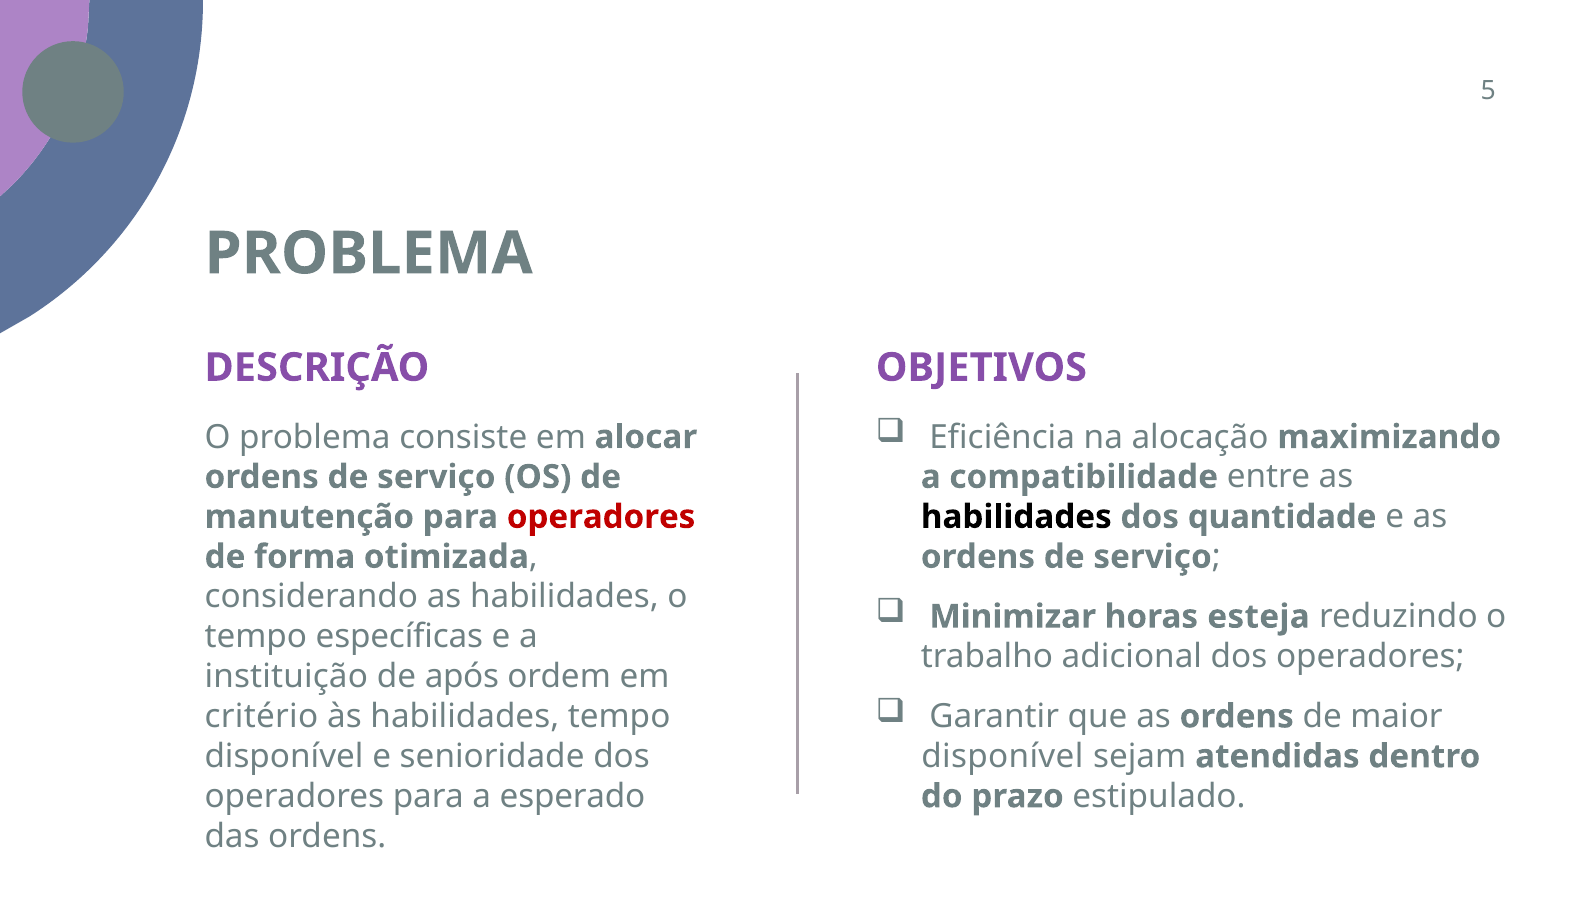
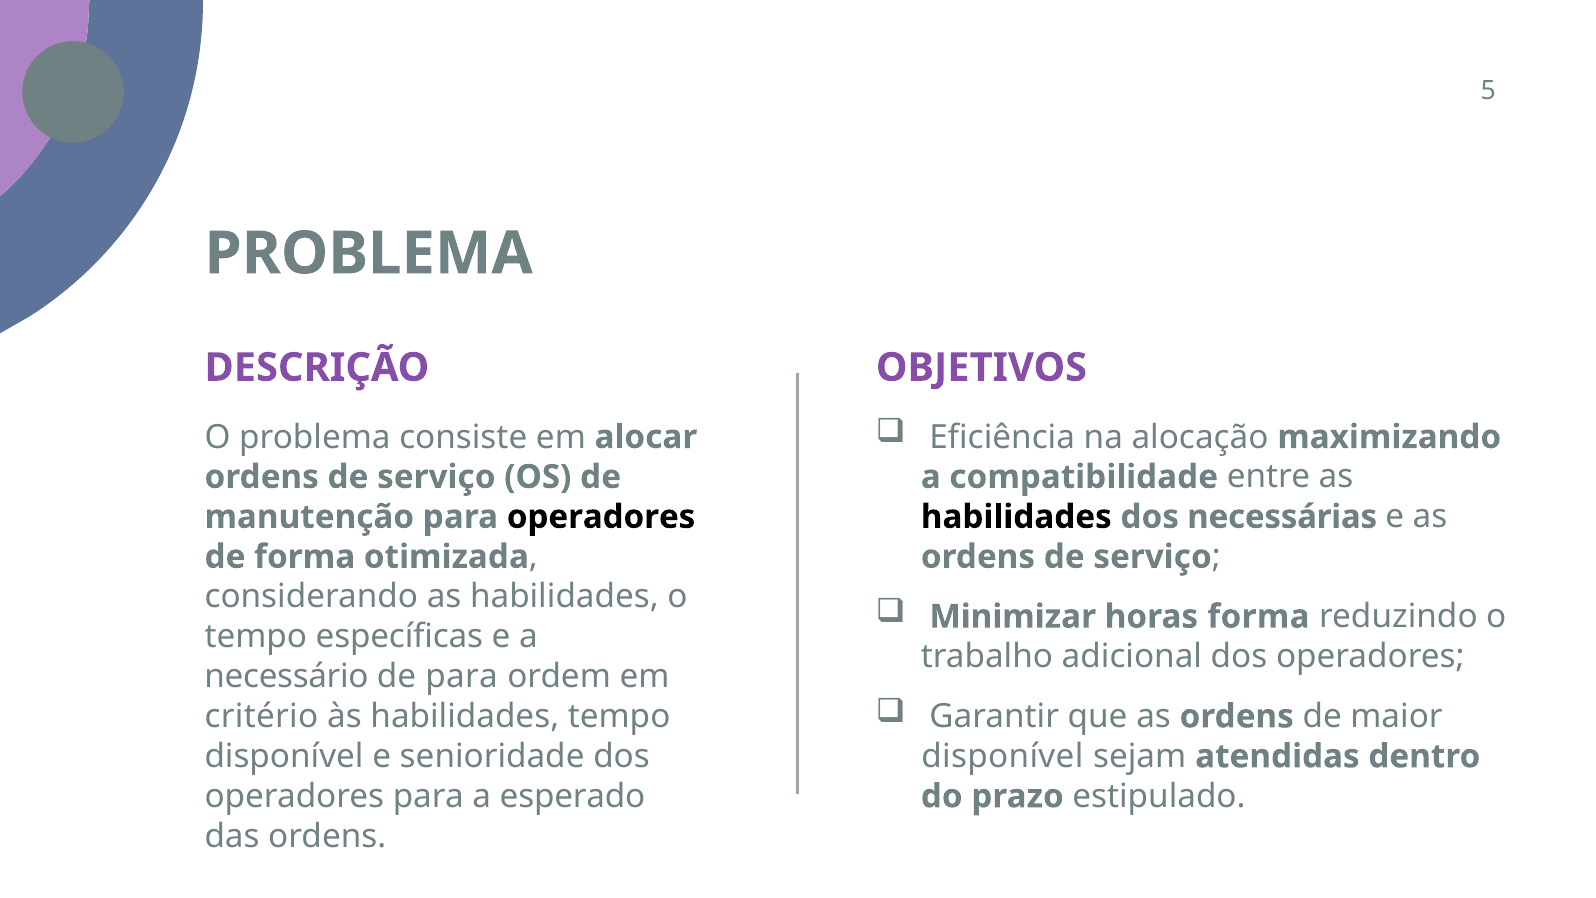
operadores colour: red -> black (601, 517)
quantidade: quantidade -> necessárias (1282, 517)
horas esteja: esteja -> forma (1258, 616)
instituição: instituição -> necessário (287, 676)
de após: após -> para (462, 676)
